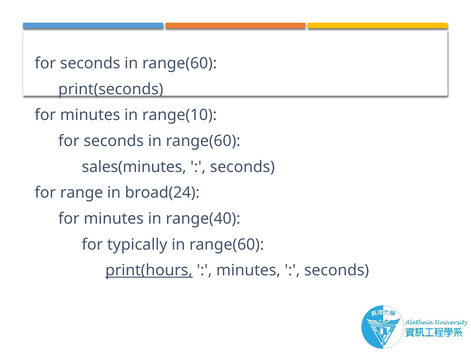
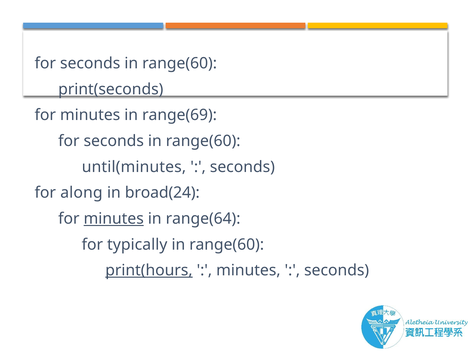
range(10: range(10 -> range(69 (180, 115)
sales(minutes: sales(minutes -> until(minutes (134, 167)
range: range -> along (81, 193)
minutes underline: none -> present (114, 219)
range(40: range(40 -> range(64 (203, 219)
